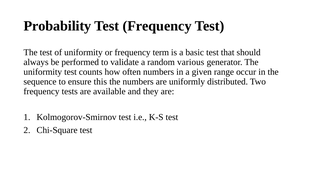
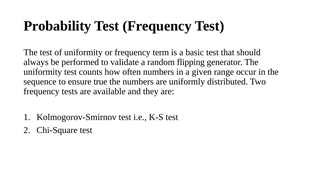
various: various -> flipping (191, 62)
this: this -> true (100, 81)
